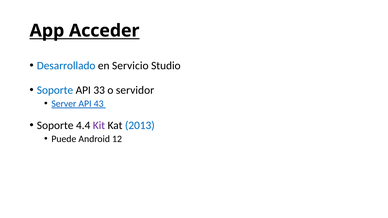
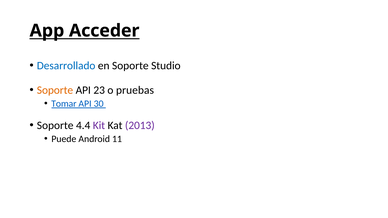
en Servicio: Servicio -> Soporte (130, 66)
Soporte colour: blue -> orange (55, 90)
33: 33 -> 23 (99, 90)
servidor: servidor -> pruebas (135, 90)
Server: Server -> Tomar (64, 104)
43: 43 -> 30 (99, 104)
2013 colour: blue -> purple (140, 126)
12: 12 -> 11 (117, 139)
